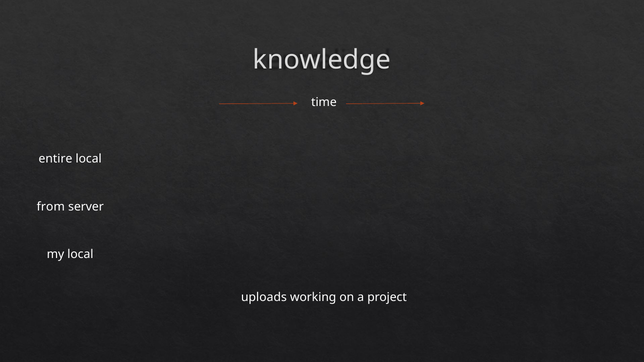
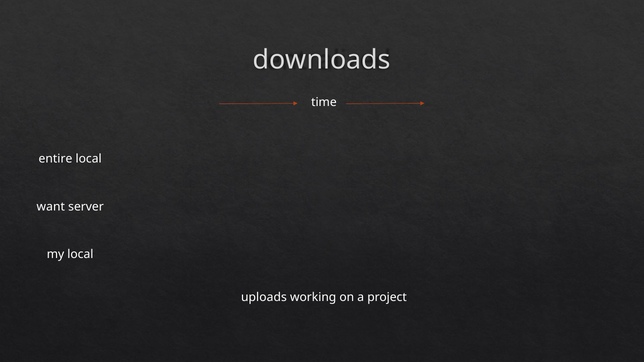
knowledge: knowledge -> downloads (322, 60)
from: from -> want (51, 207)
